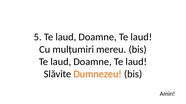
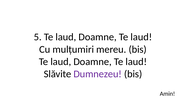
Dumnezeu colour: orange -> purple (98, 74)
